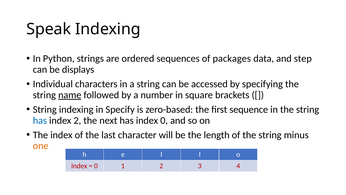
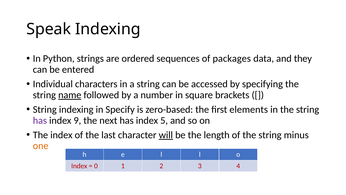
step: step -> they (303, 58)
displays: displays -> entered (78, 69)
sequence: sequence -> elements (249, 109)
has colour: blue -> purple (40, 120)
index 2: 2 -> 9 (77, 120)
index 0: 0 -> 5 (164, 120)
will underline: none -> present (166, 135)
